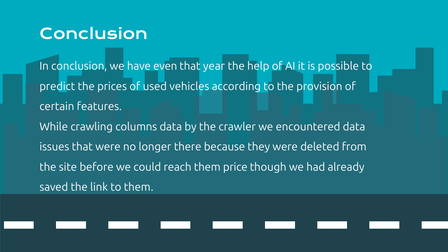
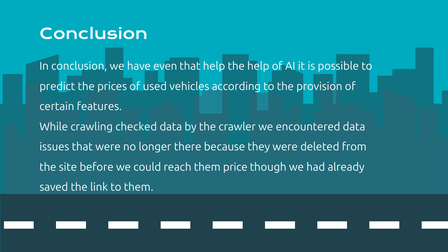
that year: year -> help (214, 66)
columns: columns -> checked (136, 127)
